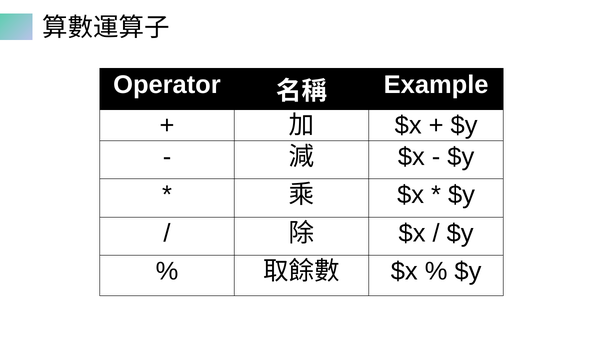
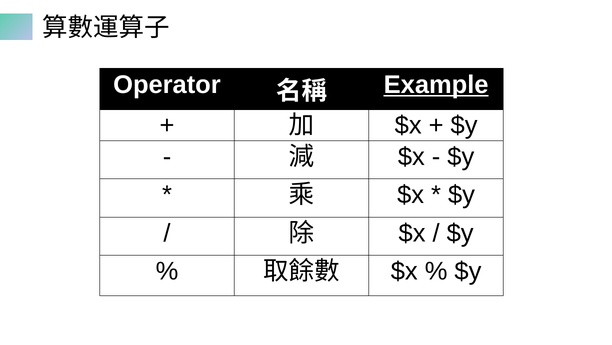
Example underline: none -> present (436, 85)
